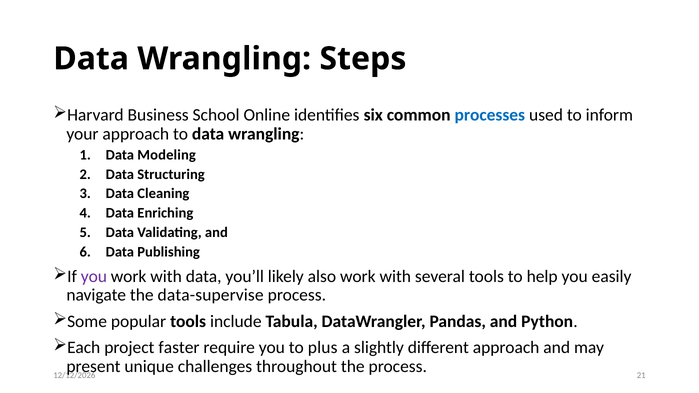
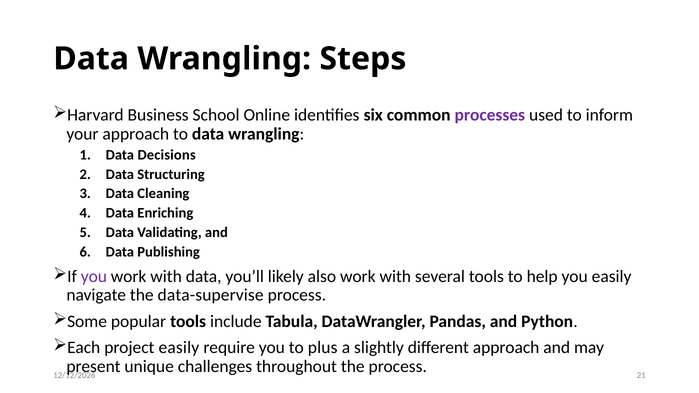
processes colour: blue -> purple (490, 115)
Modeling: Modeling -> Decisions (167, 155)
project faster: faster -> easily (179, 348)
